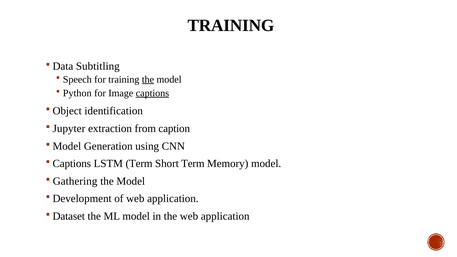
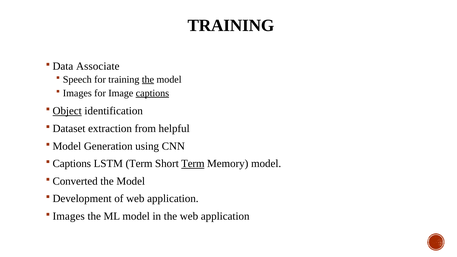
Subtitling: Subtitling -> Associate (98, 66)
Python: Python -> Images (77, 93)
Object underline: none -> present (67, 111)
Jupyter: Jupyter -> Dataset (69, 129)
caption: caption -> helpful (174, 129)
Term underline: none -> present (193, 164)
Gathering: Gathering -> Converted (75, 181)
Dataset: Dataset -> Images (69, 216)
